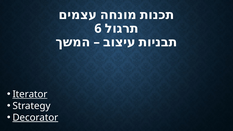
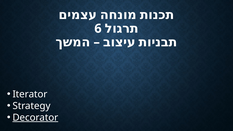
Iterator underline: present -> none (30, 94)
